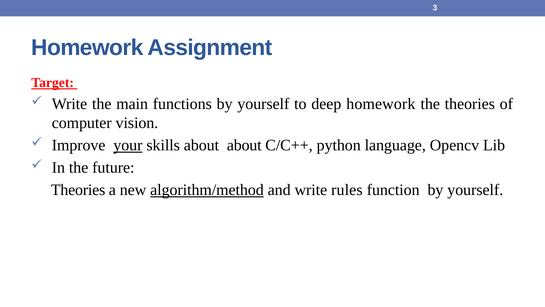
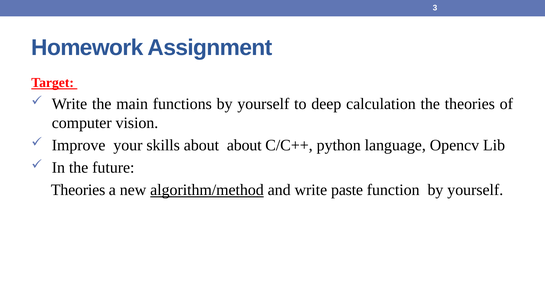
deep homework: homework -> calculation (381, 104)
your underline: present -> none (128, 145)
rules: rules -> paste (347, 190)
